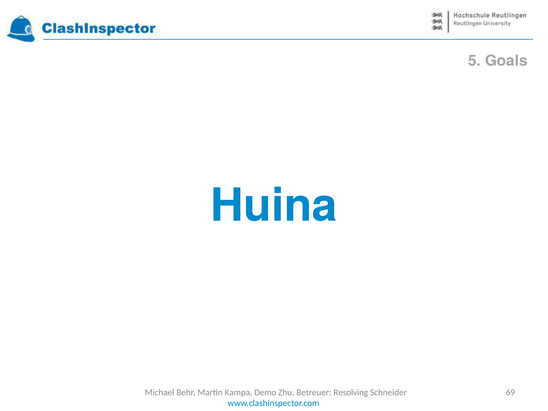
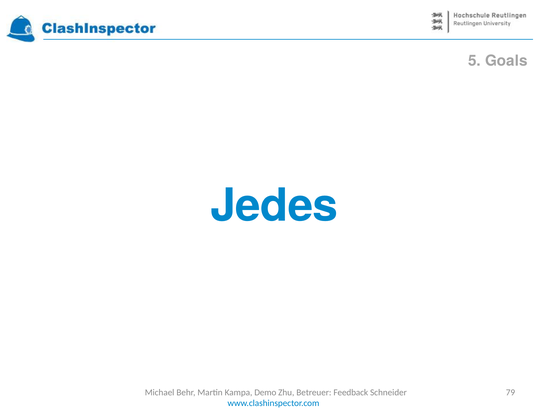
Huina: Huina -> Jedes (274, 206)
Resolving: Resolving -> Feedback (351, 392)
69: 69 -> 79 (510, 392)
